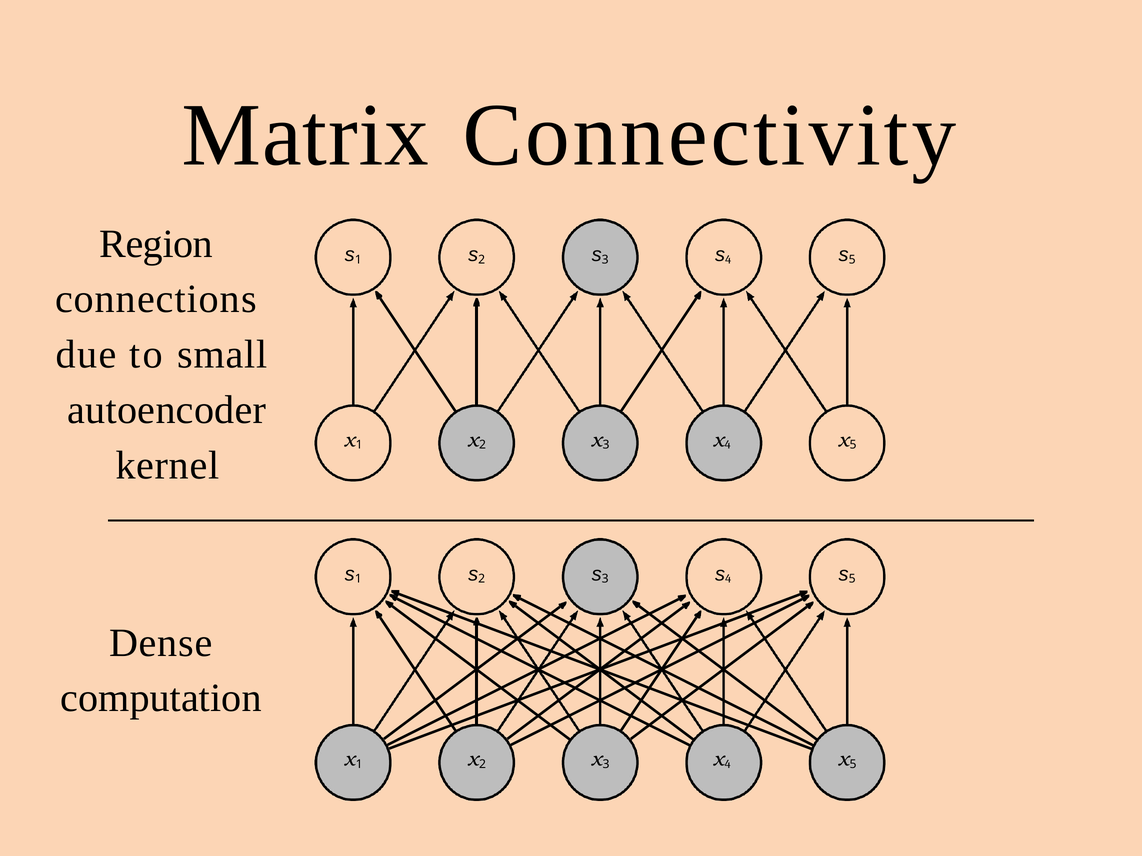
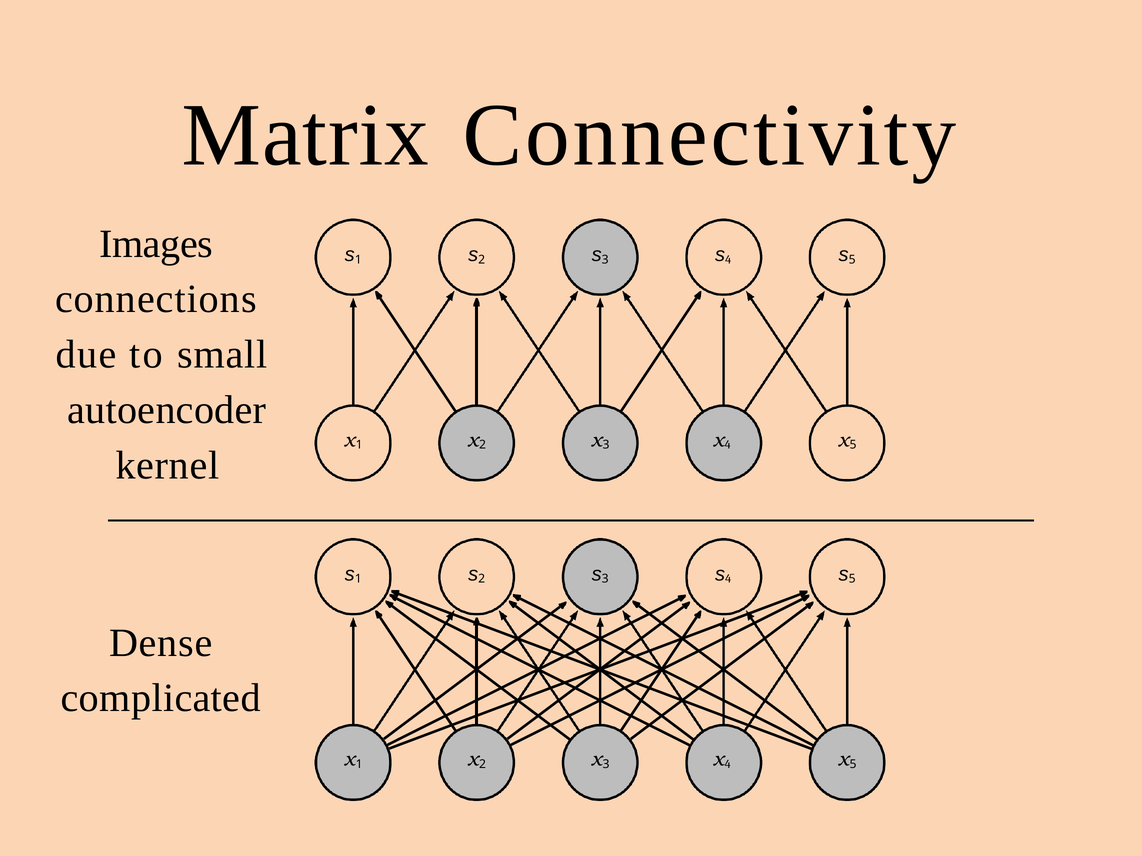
Region: Region -> Images (156, 244)
computation: computation -> complicated (161, 699)
